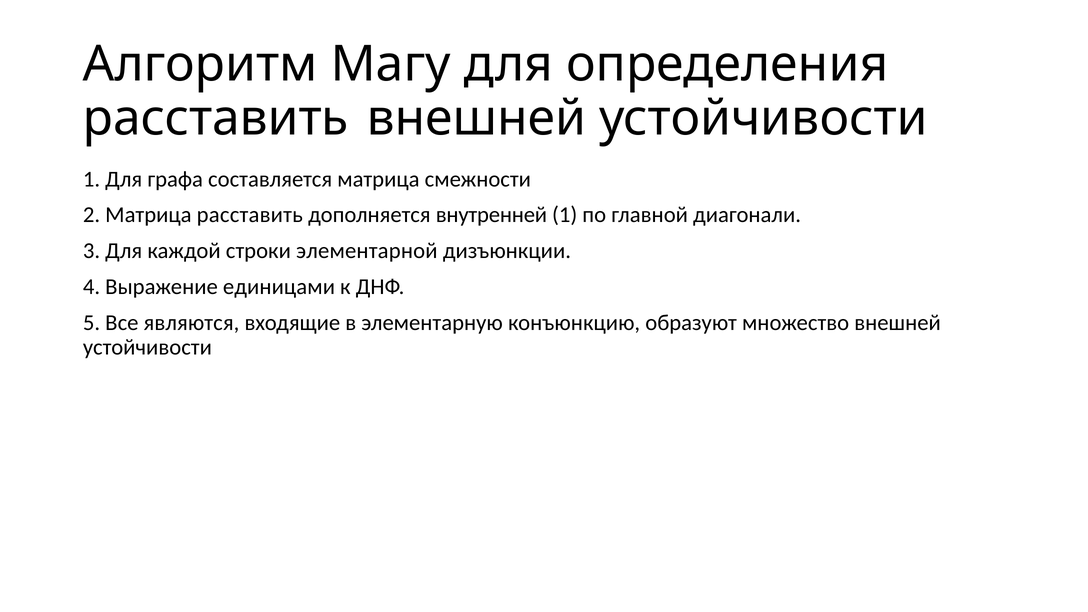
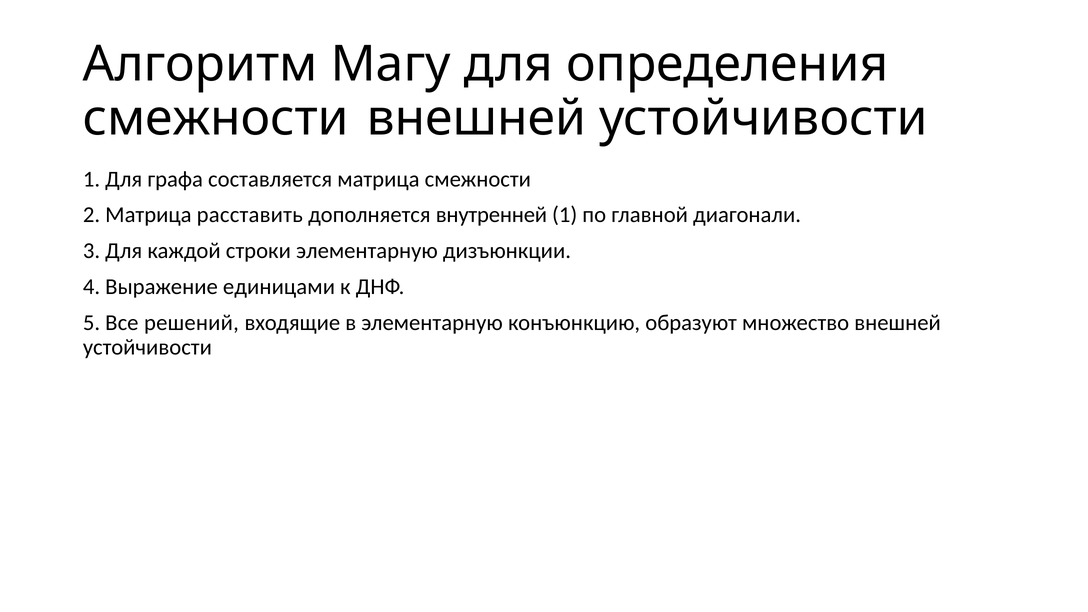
расставить: расставить -> смежности (216, 118)
строки элементарной: элементарной -> элементарную (367, 251)
являются: являются -> решений (191, 323)
